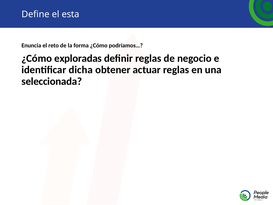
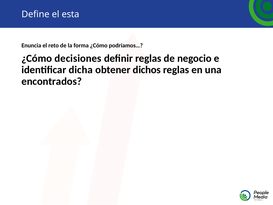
exploradas: exploradas -> decisiones (78, 58)
actuar: actuar -> dichos (147, 70)
seleccionada: seleccionada -> encontrados (52, 81)
